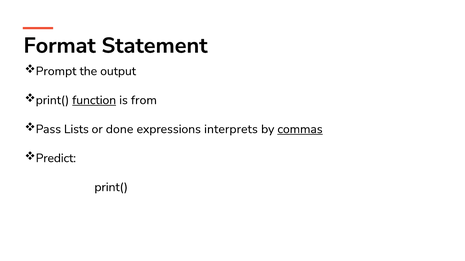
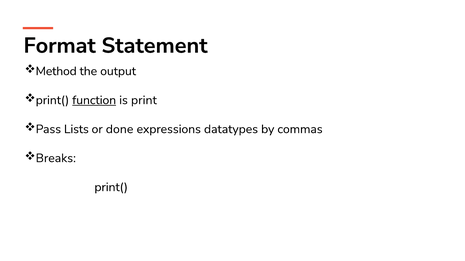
Prompt: Prompt -> Method (56, 71)
from: from -> print (144, 100)
interprets: interprets -> datatypes (231, 129)
commas underline: present -> none (300, 129)
Predict: Predict -> Breaks (56, 158)
